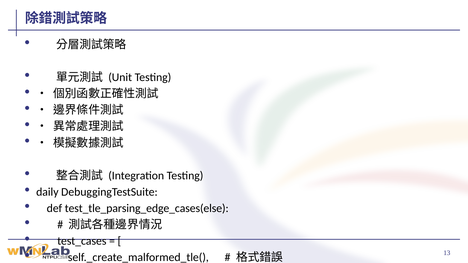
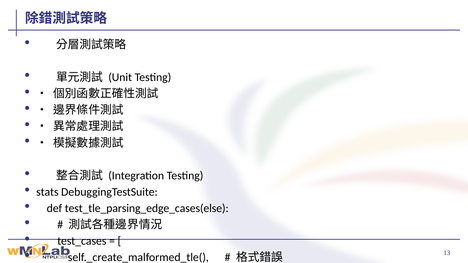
daily: daily -> stats (47, 192)
